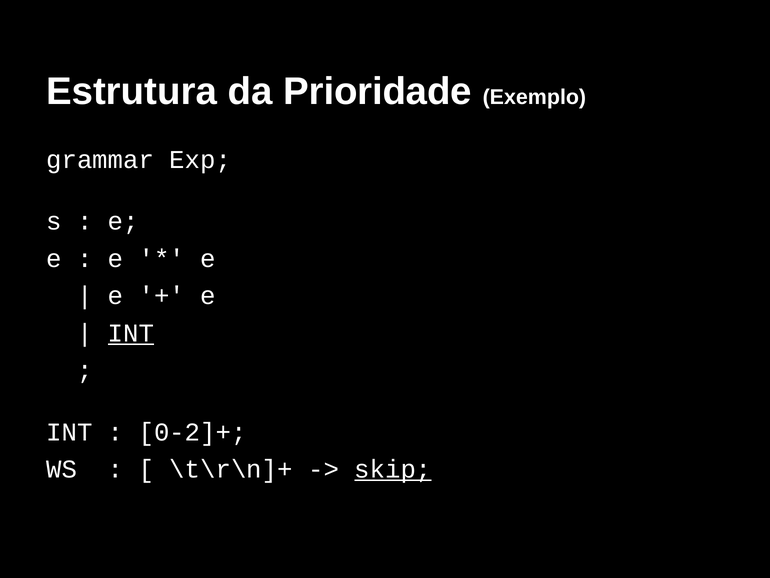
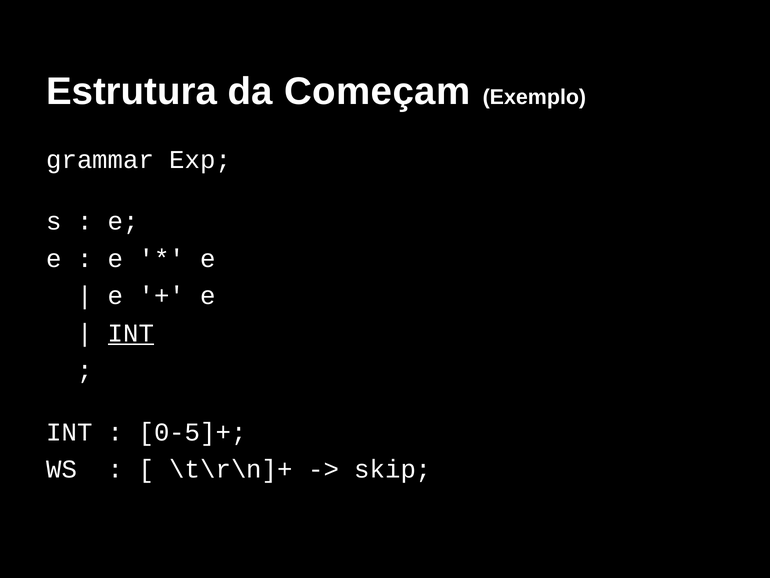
Prioridade: Prioridade -> Começam (377, 91)
0-2]+: 0-2]+ -> 0-5]+ (193, 432)
skip underline: present -> none (393, 469)
